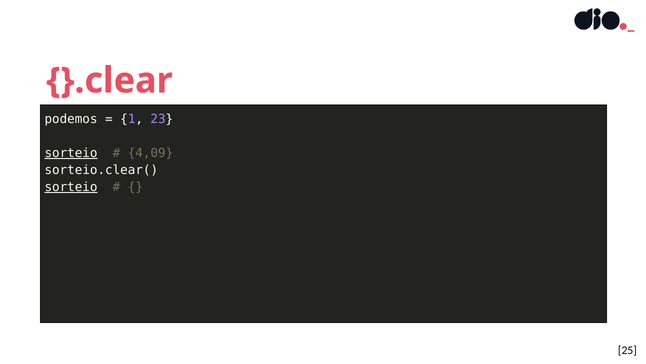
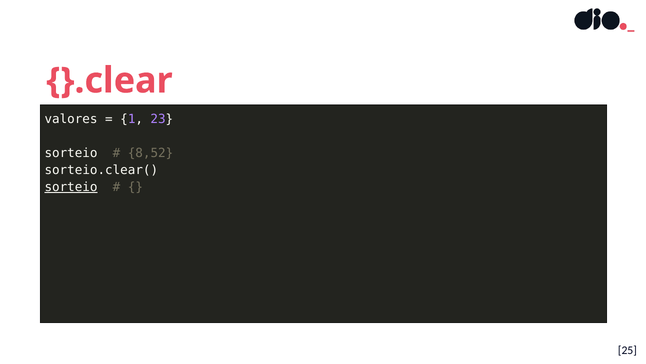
podemos: podemos -> valores (71, 119)
sorteio underline: present -> none (71, 153)
4,09: 4,09 -> 8,52 (151, 153)
